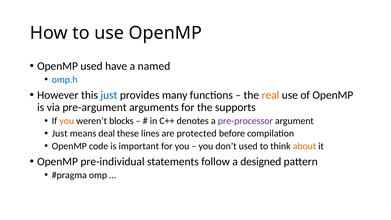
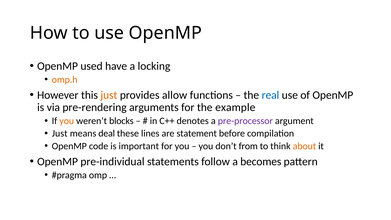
named: named -> locking (154, 66)
omp.h colour: blue -> orange (65, 80)
just colour: blue -> orange (109, 95)
many: many -> allow (175, 95)
real colour: orange -> blue (270, 95)
pre-argument: pre-argument -> pre-rendering (95, 107)
supports: supports -> example (235, 107)
protected: protected -> statement (197, 133)
don’t used: used -> from (248, 146)
designed: designed -> becomes (261, 162)
